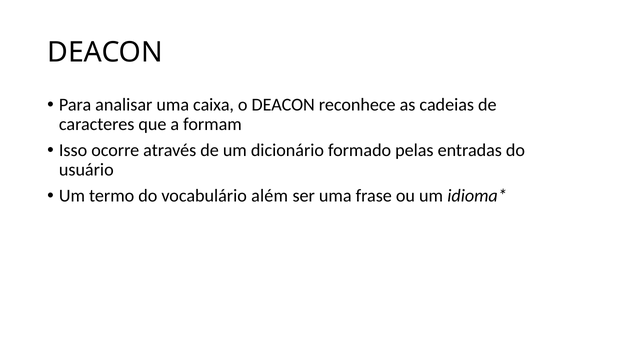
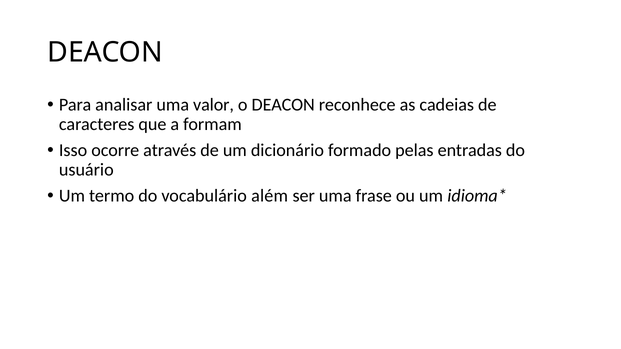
caixa: caixa -> valor (214, 105)
